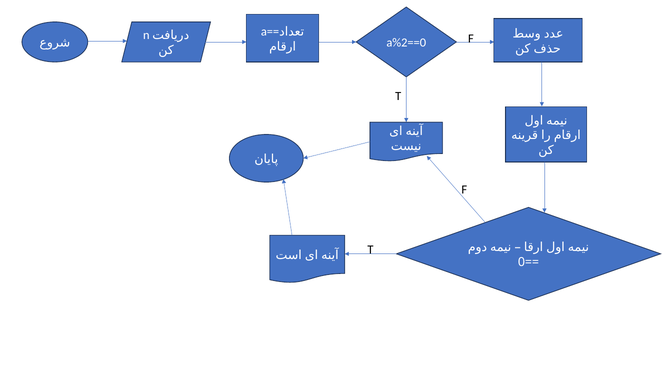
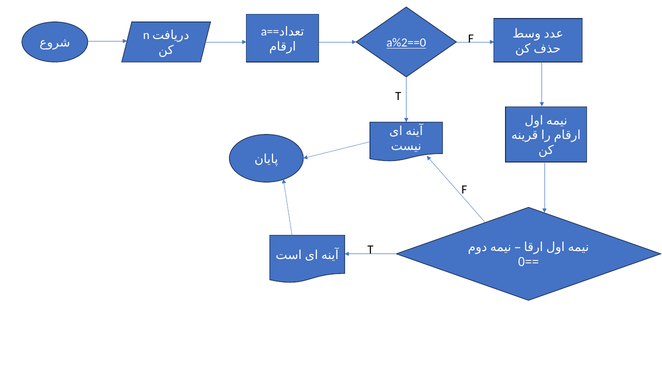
a%2==0 underline: none -> present (406, 43)
